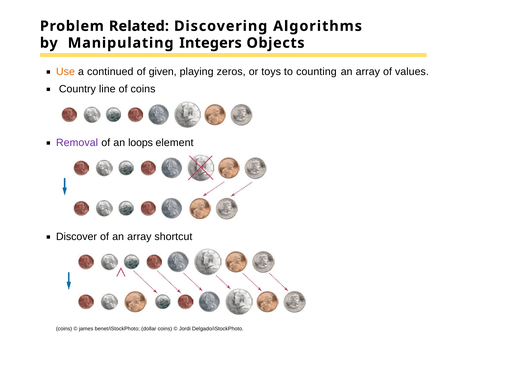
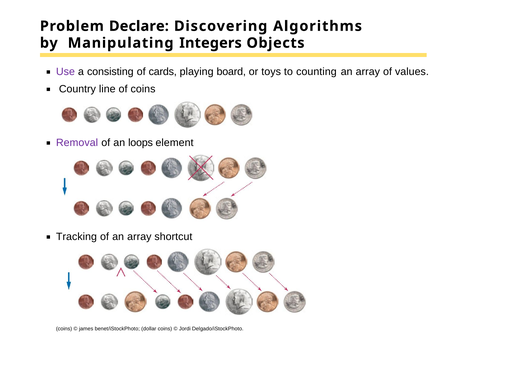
Related: Related -> Declare (139, 26)
Use colour: orange -> purple (65, 72)
continued: continued -> consisting (110, 72)
given: given -> cards (163, 72)
zeros: zeros -> board (231, 72)
Discover: Discover -> Tracking (76, 236)
